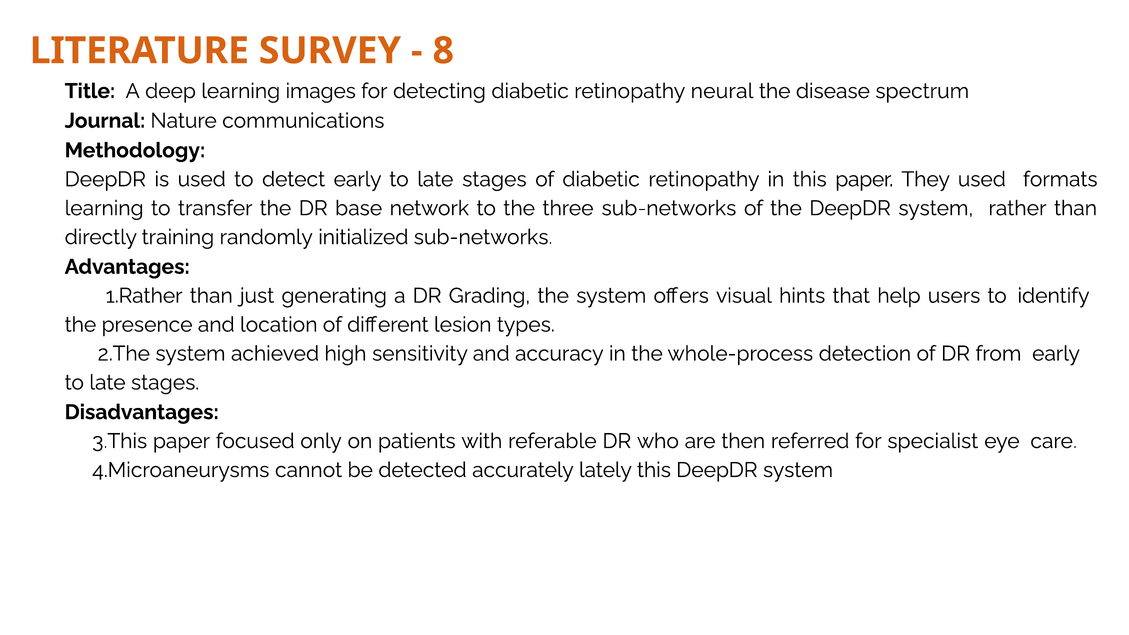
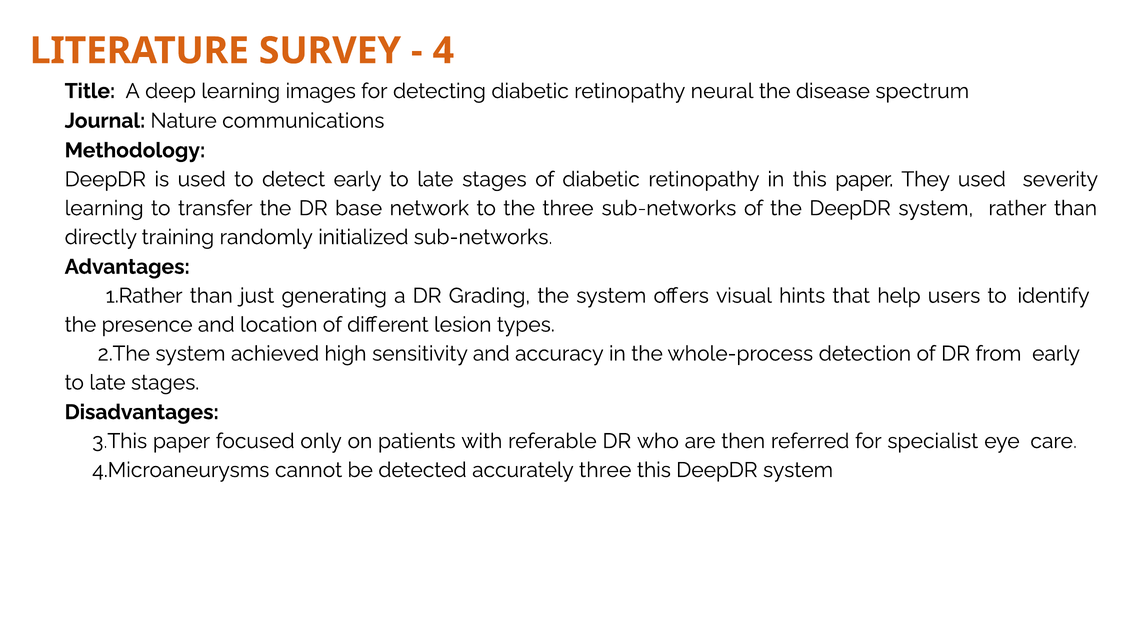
8: 8 -> 4 (443, 51)
formats: formats -> severity (1060, 179)
accurately lately: lately -> three (605, 470)
